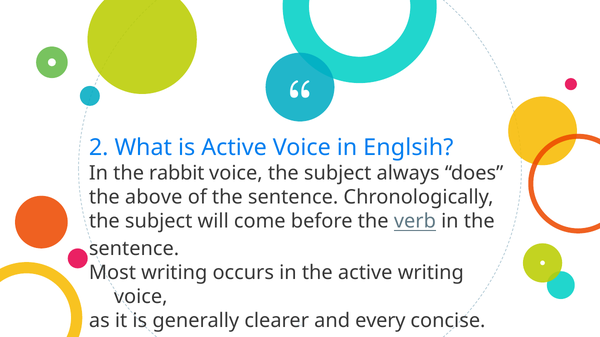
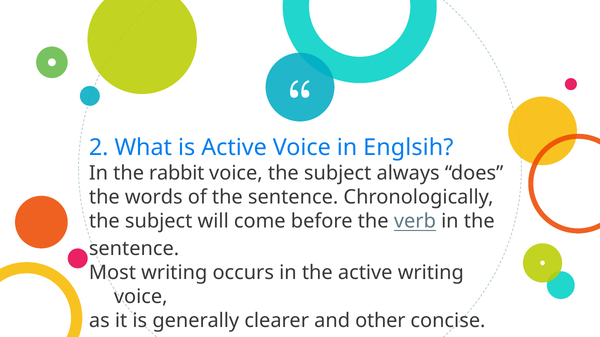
above: above -> words (154, 198)
every: every -> other (380, 321)
